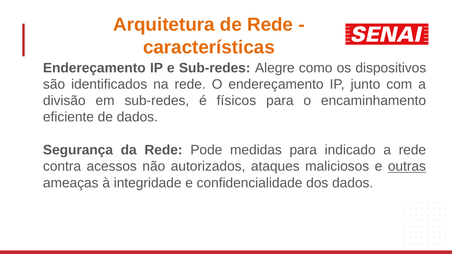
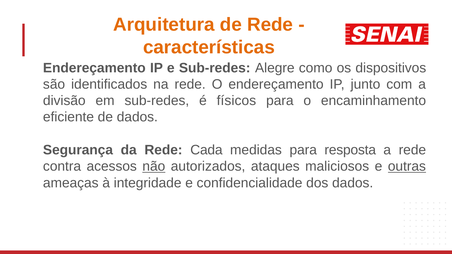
Pode: Pode -> Cada (206, 150)
indicado: indicado -> resposta (350, 150)
não underline: none -> present (154, 167)
